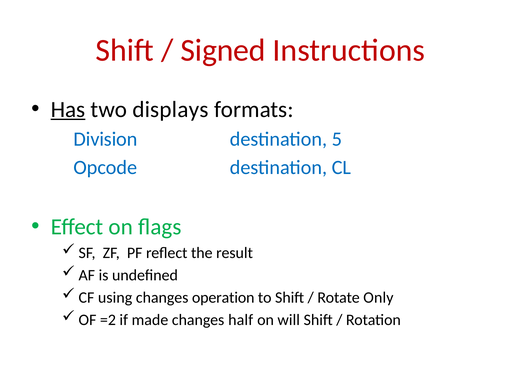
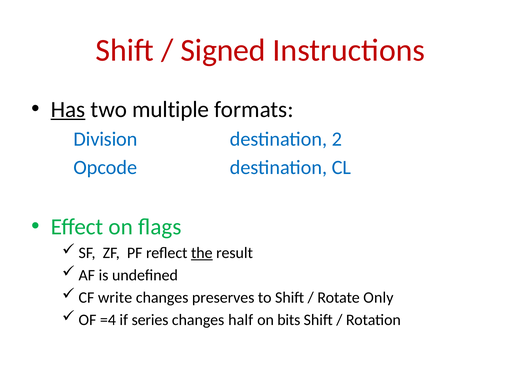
displays: displays -> multiple (171, 109)
5: 5 -> 2 (337, 139)
the underline: none -> present (202, 253)
using: using -> write (115, 297)
operation: operation -> preserves (223, 297)
=2: =2 -> =4 (108, 320)
made: made -> series (150, 320)
will: will -> bits (289, 320)
